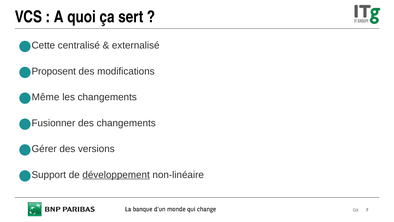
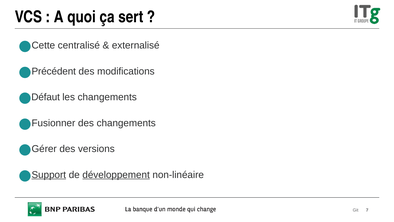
Proposent: Proposent -> Précédent (54, 71)
Même: Même -> Défaut (46, 97)
Support underline: none -> present (49, 175)
